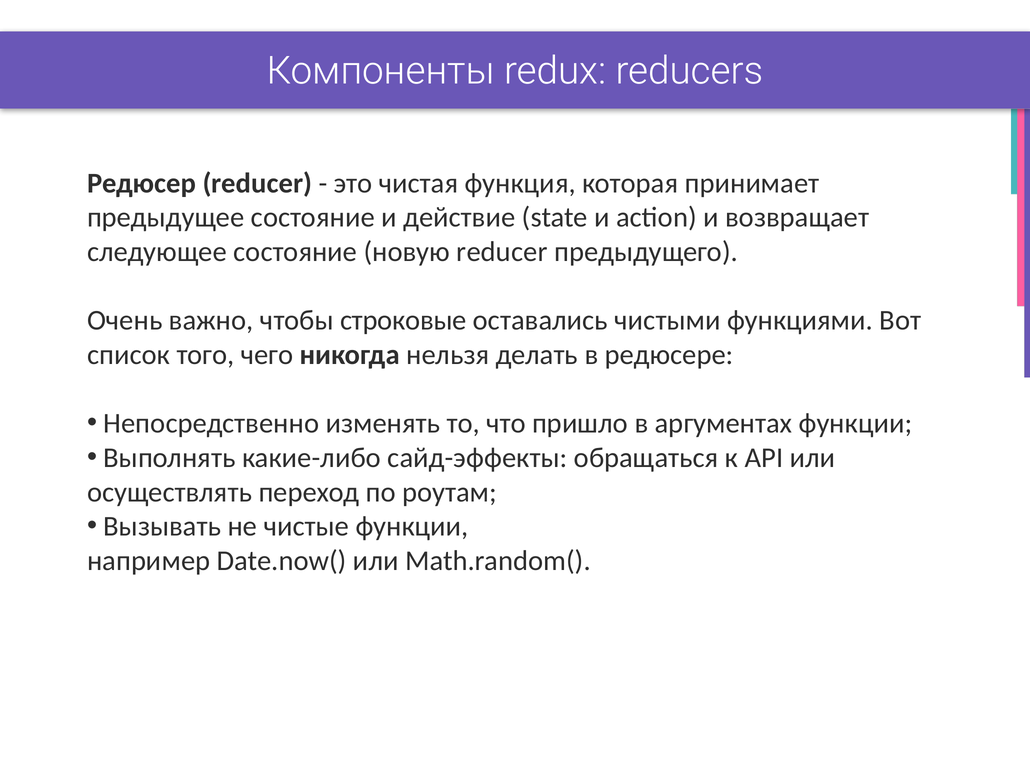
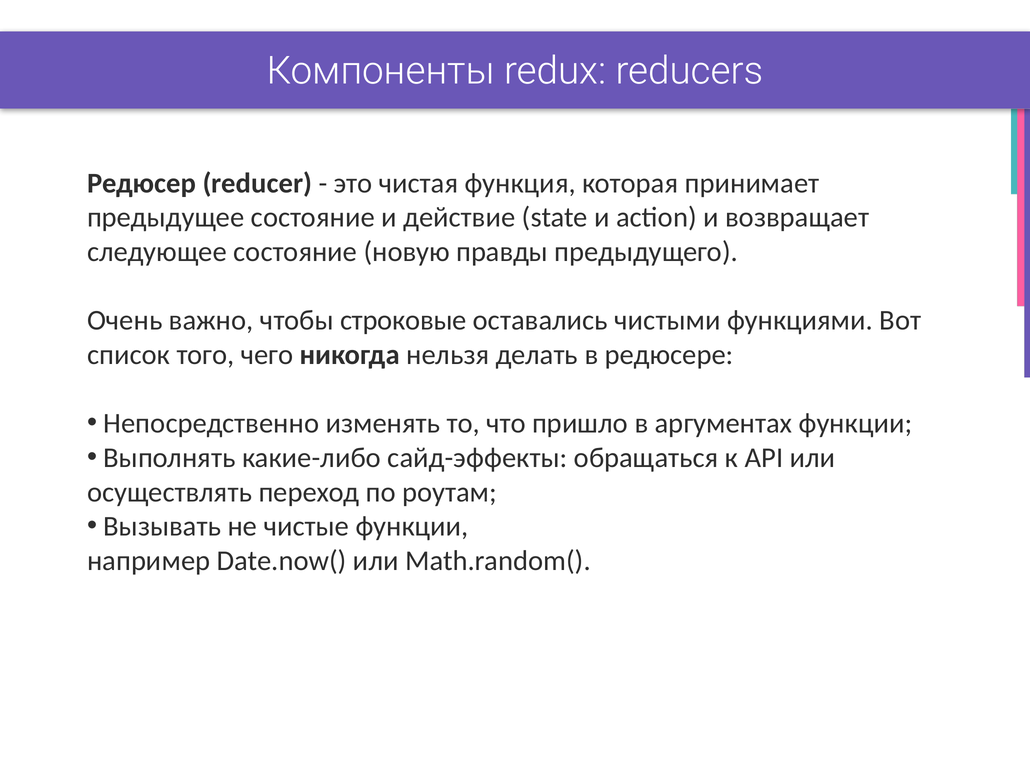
новую reducer: reducer -> правды (502, 252)
